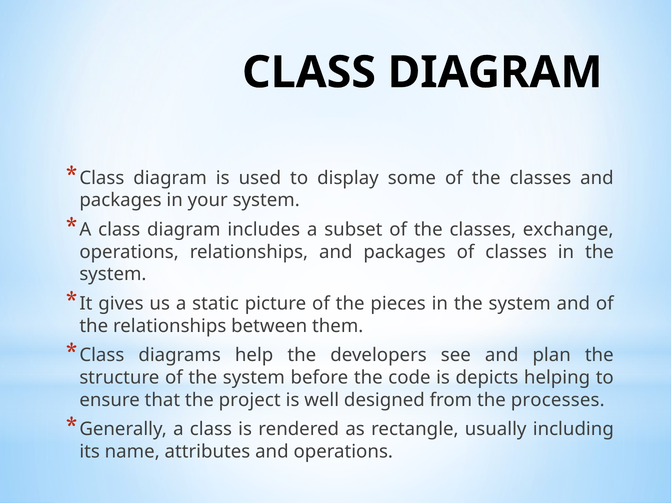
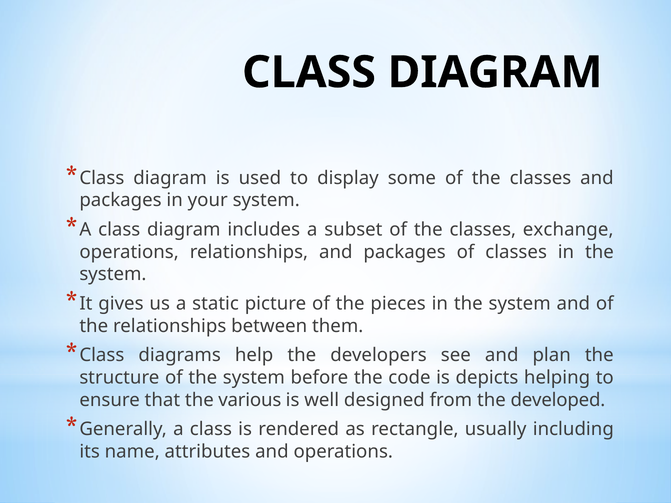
project: project -> various (250, 400)
processes: processes -> developed (558, 400)
